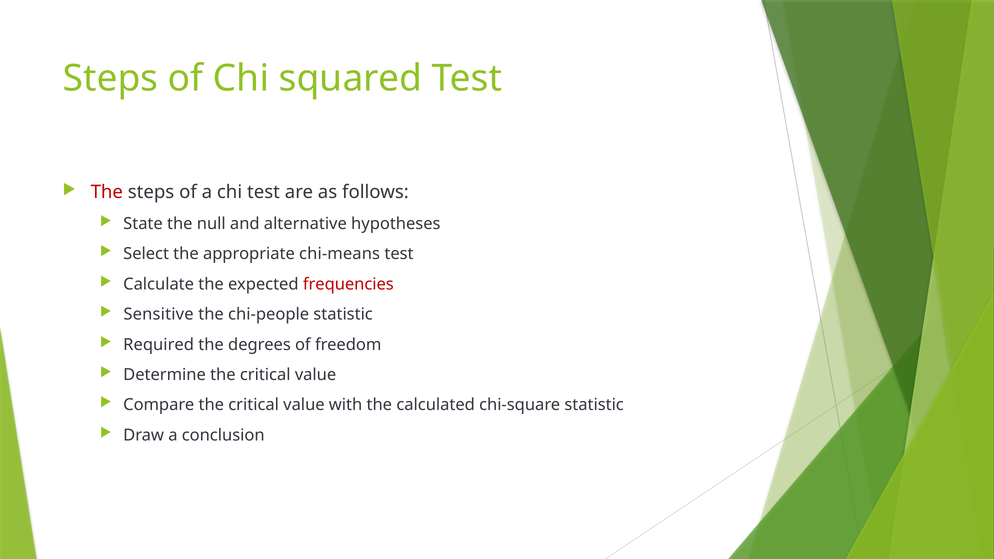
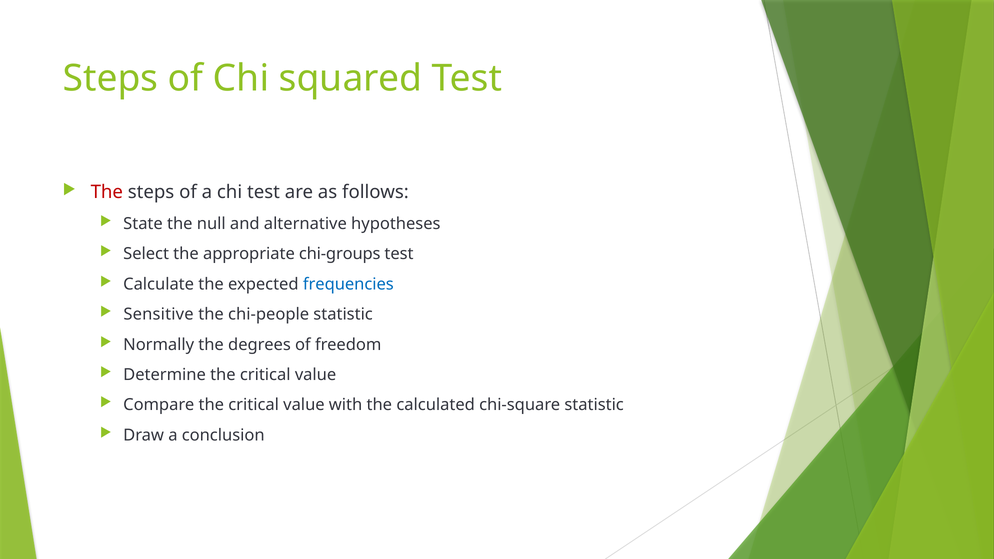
chi-means: chi-means -> chi-groups (340, 254)
frequencies colour: red -> blue (348, 284)
Required: Required -> Normally (159, 345)
